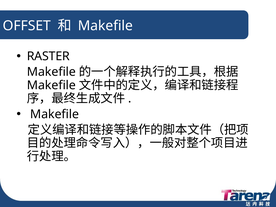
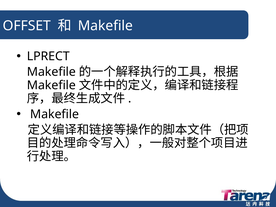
RASTER: RASTER -> LPRECT (48, 56)
